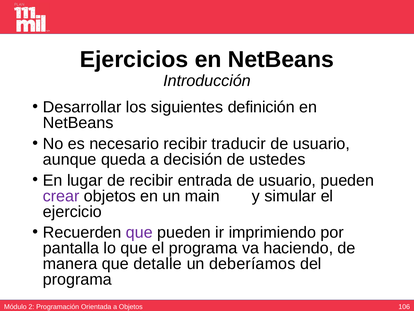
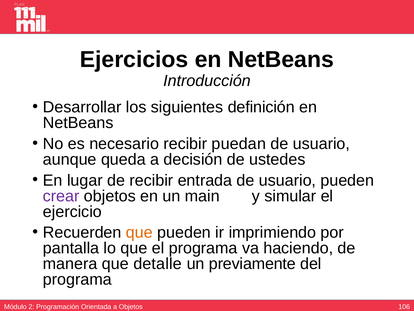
traducir: traducir -> puedan (239, 144)
que colour: purple -> orange (139, 232)
deberíamos: deberíamos -> previamente (252, 264)
